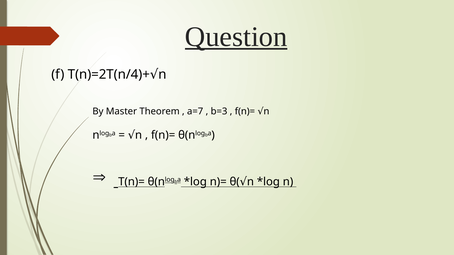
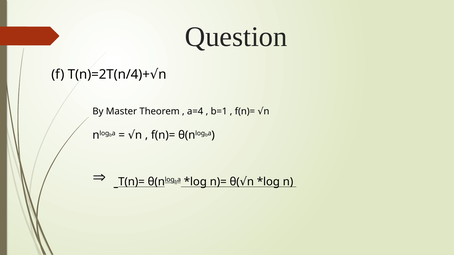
Question underline: present -> none (236, 37)
a=7: a=7 -> a=4 (195, 111)
b=3: b=3 -> b=1 (219, 111)
